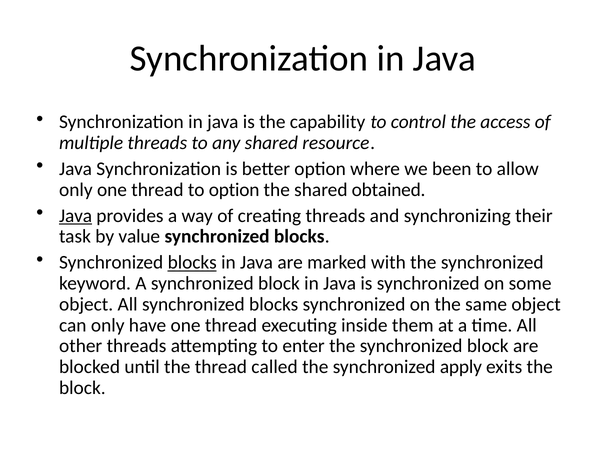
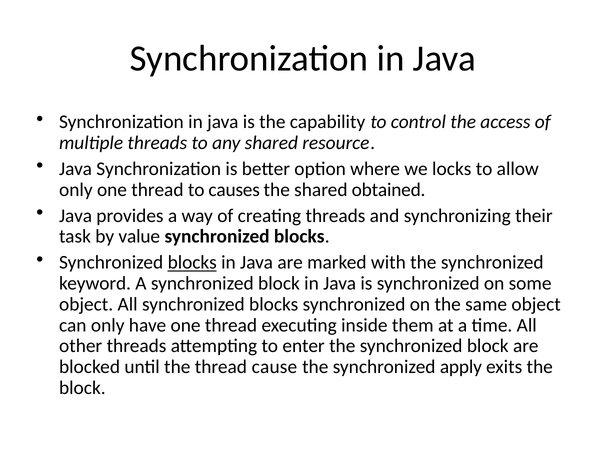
been: been -> locks (452, 169)
to option: option -> causes (234, 190)
Java underline: present -> none (76, 216)
called: called -> cause (274, 367)
